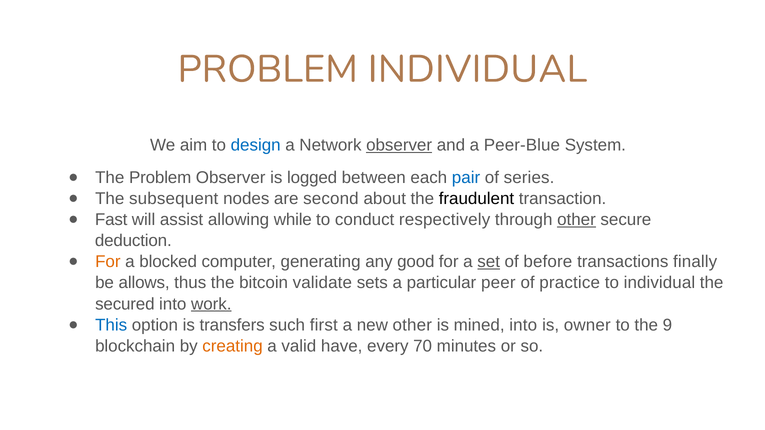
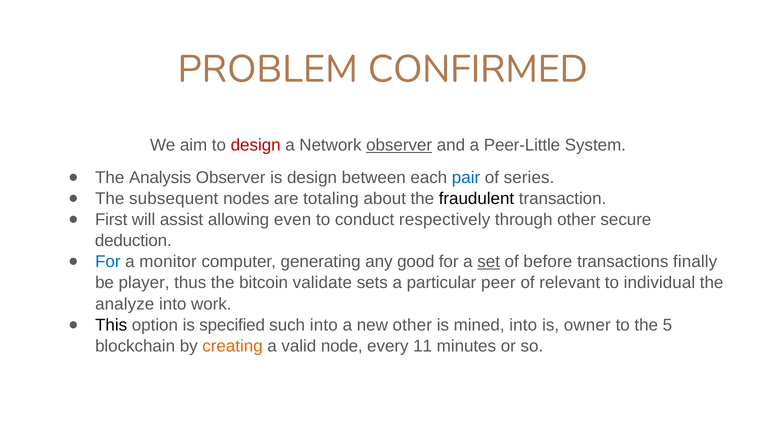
PROBLEM INDIVIDUAL: INDIVIDUAL -> CONFIRMED (478, 69)
design colour: blue -> red (256, 145)
Peer-Blue: Peer-Blue -> Peer-Little (522, 145)
The Problem: Problem -> Analysis (160, 178)
is logged: logged -> design (312, 178)
second: second -> totaling (331, 199)
Fast: Fast -> First (111, 220)
while: while -> even (293, 220)
other underline: present -> none (576, 220)
For colour: orange -> blue (108, 262)
blocked: blocked -> monitor (168, 262)
allows: allows -> player (144, 283)
practice: practice -> relevant (570, 283)
secured: secured -> analyze (125, 304)
work underline: present -> none (211, 304)
This colour: blue -> black (111, 325)
transfers: transfers -> specified (232, 325)
such first: first -> into (324, 325)
9: 9 -> 5 (667, 325)
have: have -> node (342, 346)
70: 70 -> 11 (423, 346)
